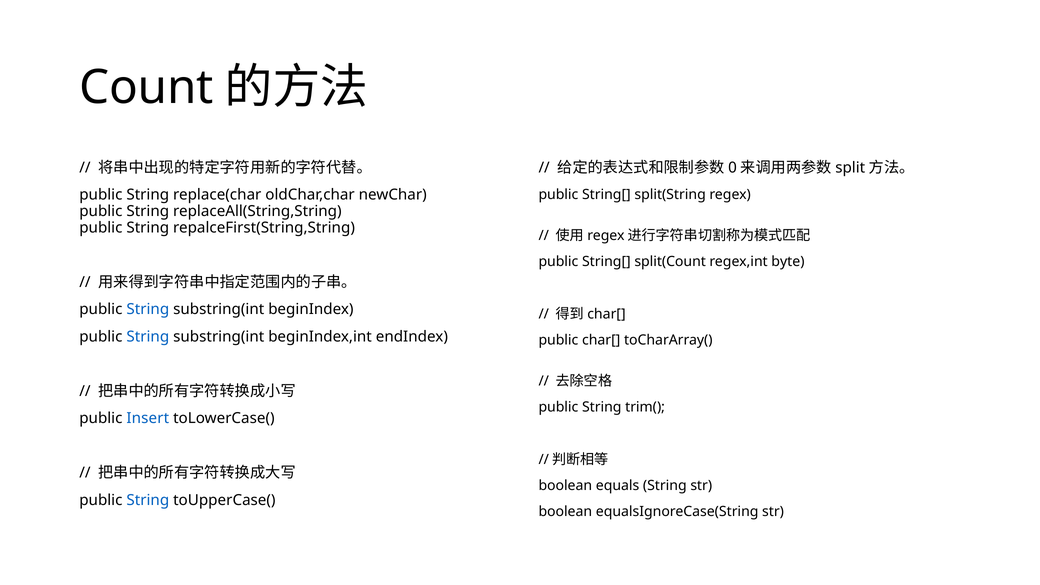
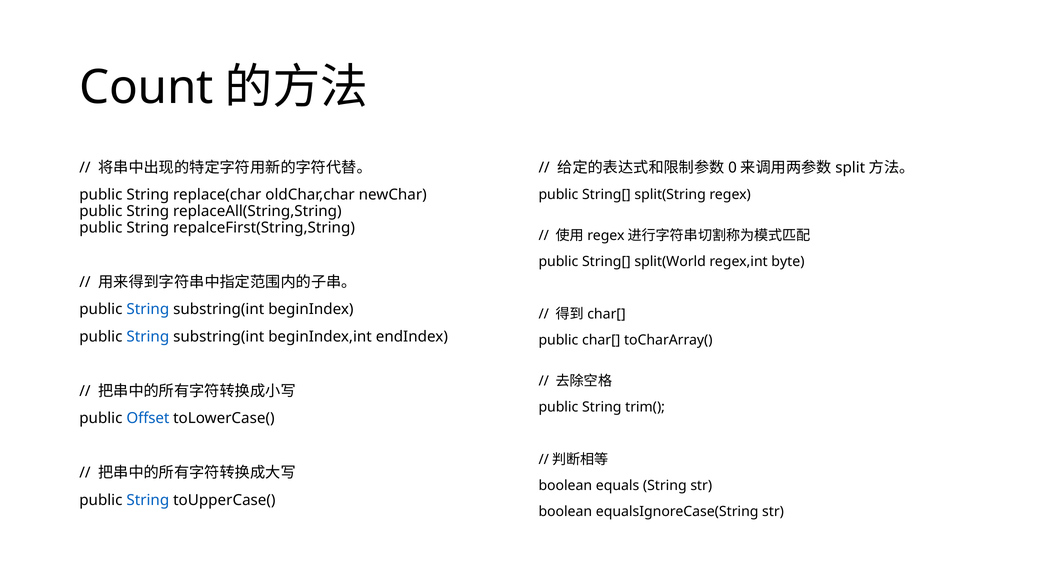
split(Count: split(Count -> split(World (670, 262)
Insert: Insert -> Offset (148, 418)
